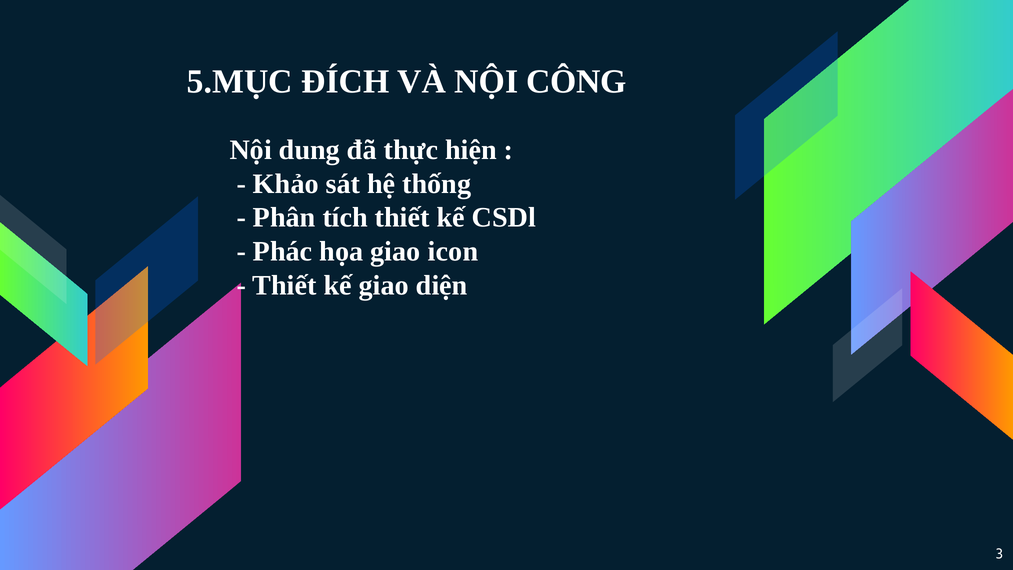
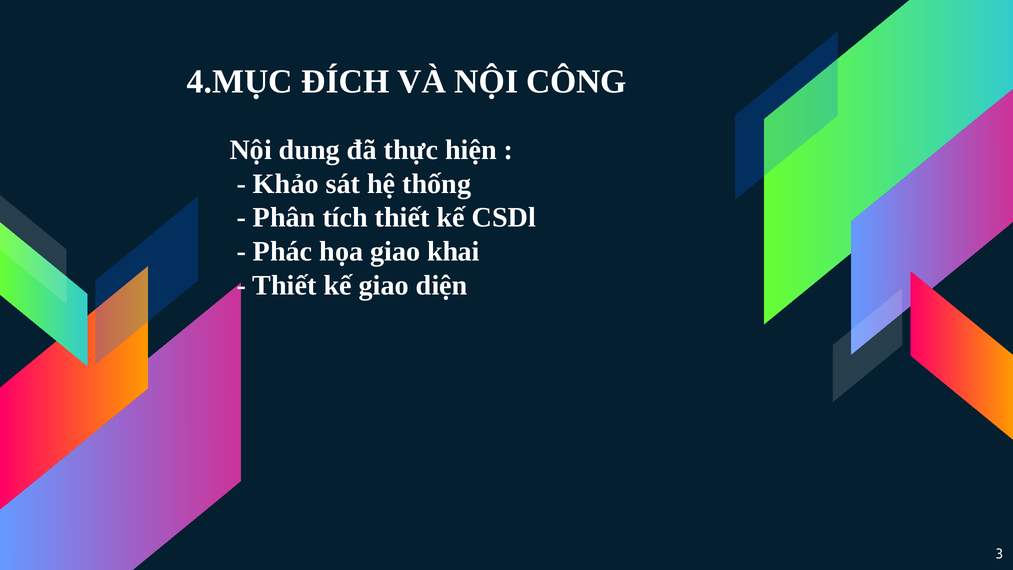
5.MỤC: 5.MỤC -> 4.MỤC (240, 82)
icon: icon -> khai (453, 251)
